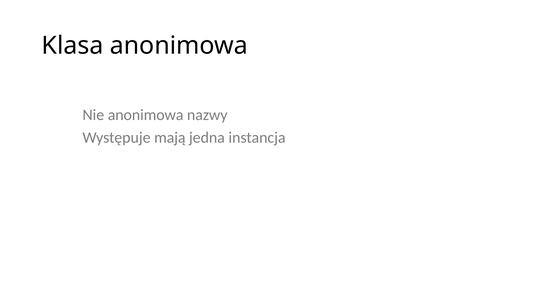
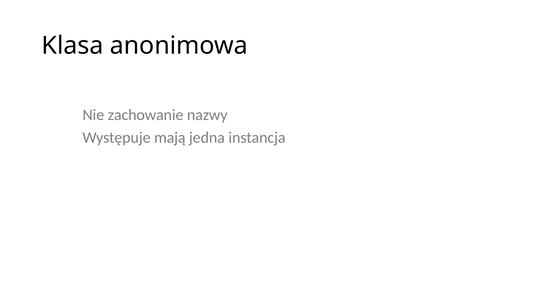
Nie anonimowa: anonimowa -> zachowanie (146, 115)
